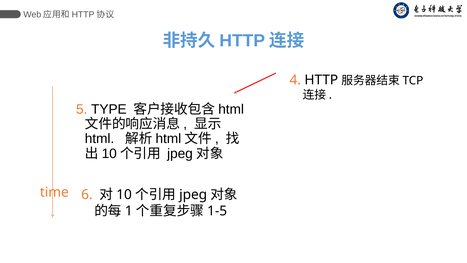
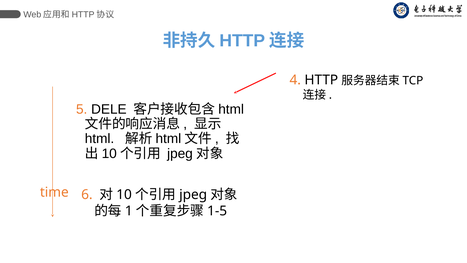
TYPE: TYPE -> DELE (109, 109)
